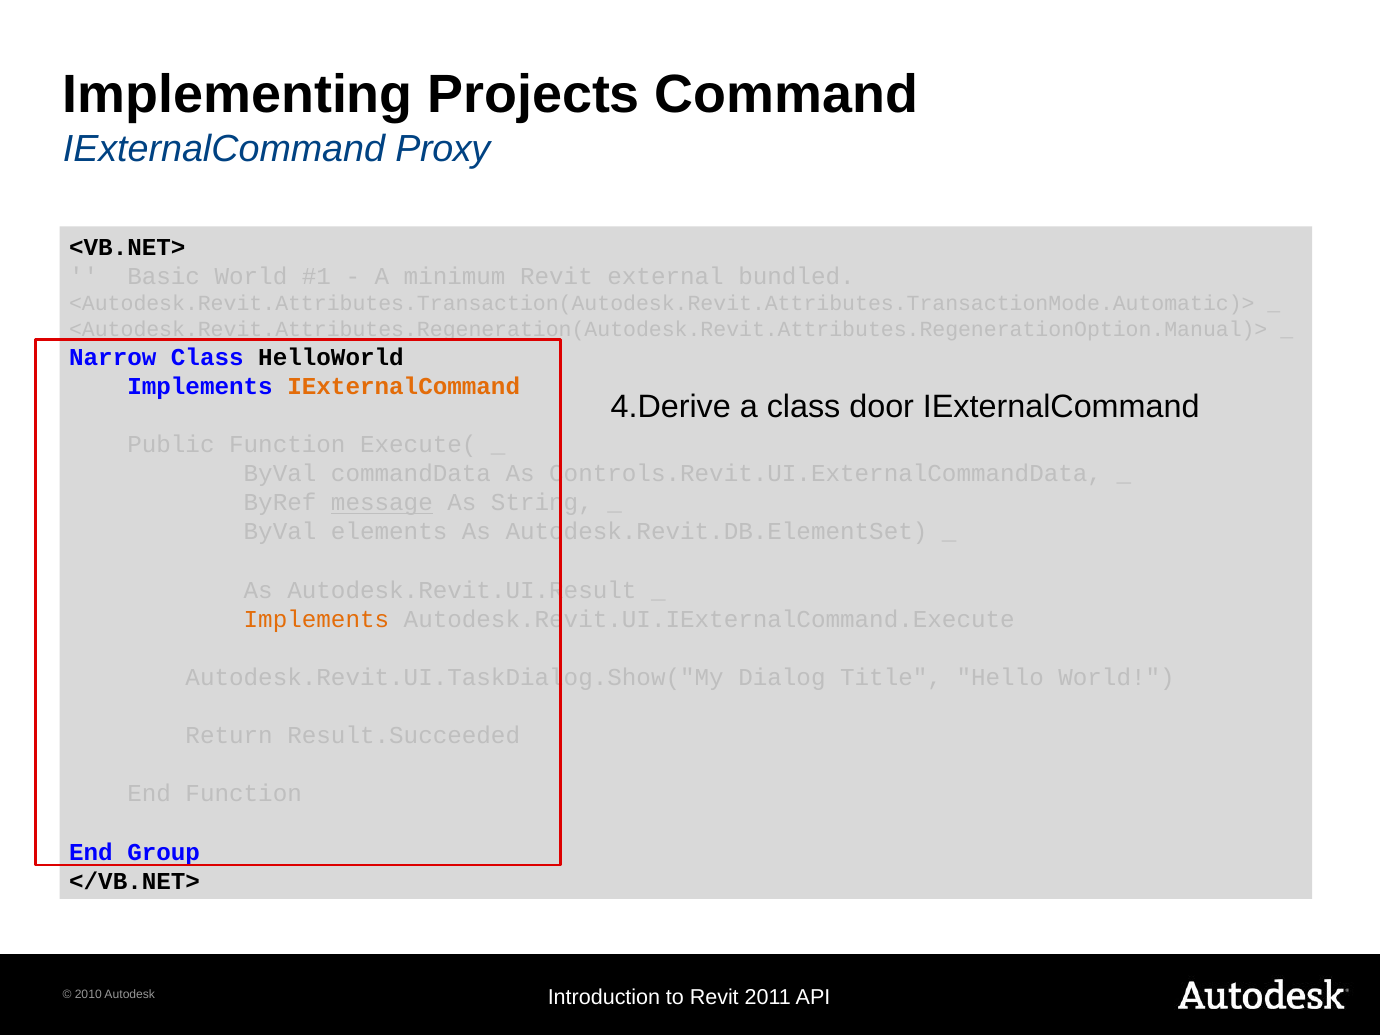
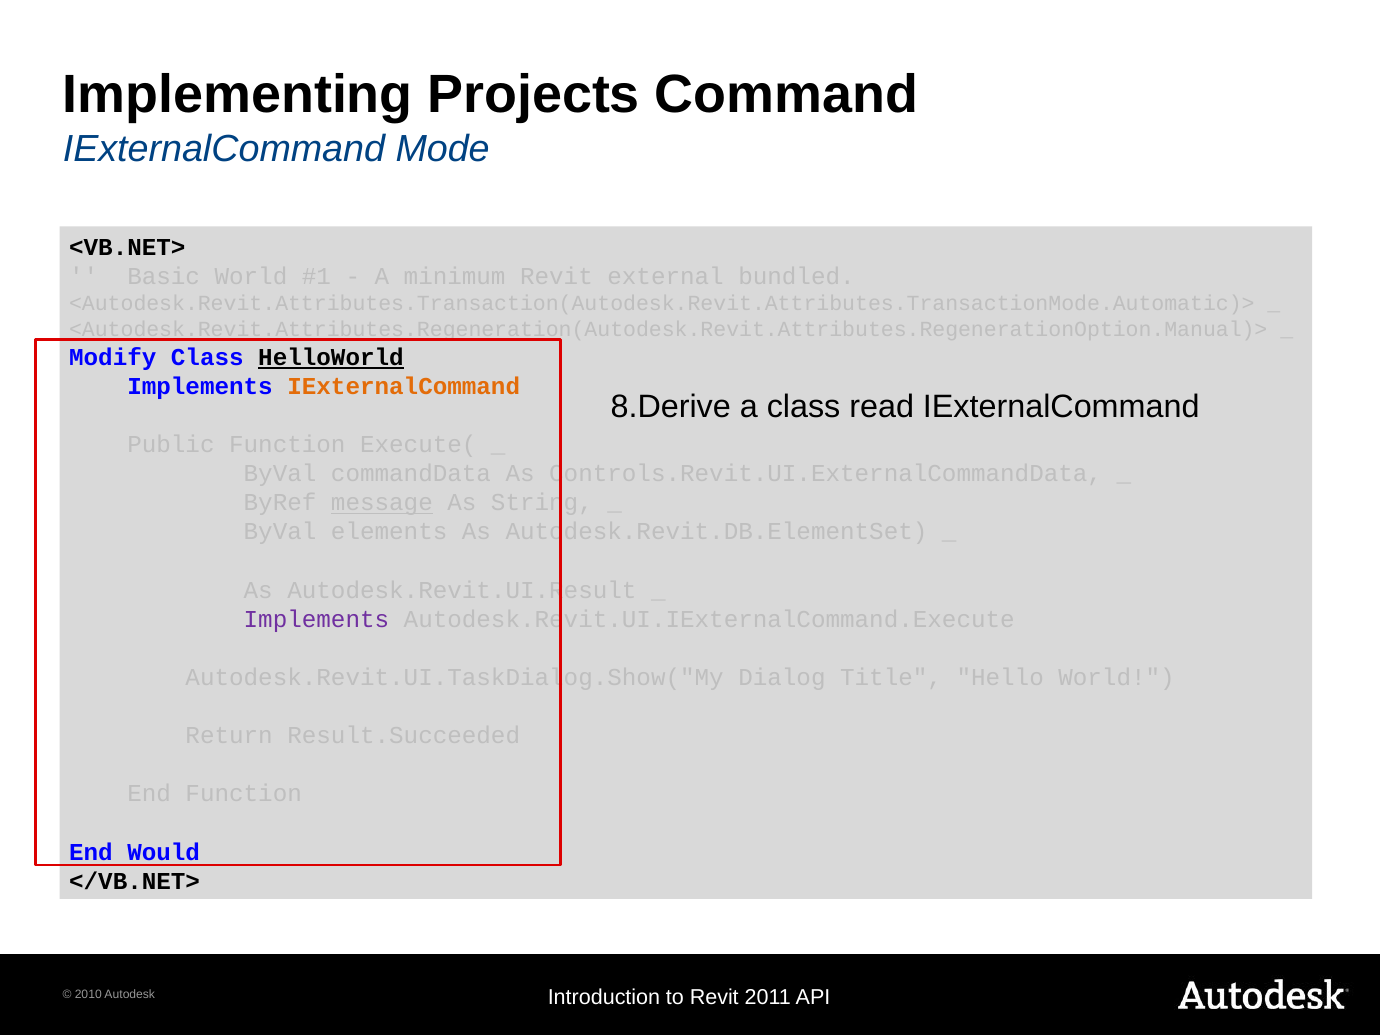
Proxy: Proxy -> Mode (443, 149)
Narrow: Narrow -> Modify (113, 357)
HelloWorld underline: none -> present (331, 357)
4.Derive: 4.Derive -> 8.Derive (671, 406)
door: door -> read (882, 406)
Implements colour: orange -> purple (316, 619)
Group: Group -> Would (164, 852)
